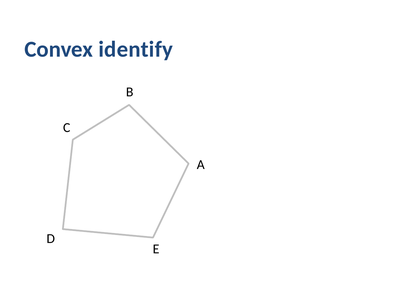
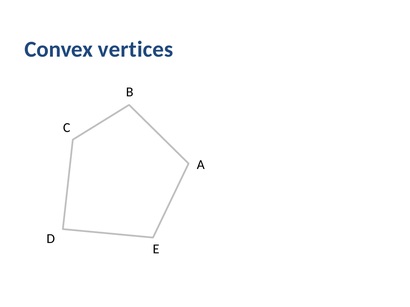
identify: identify -> vertices (136, 49)
